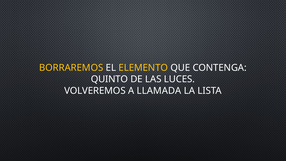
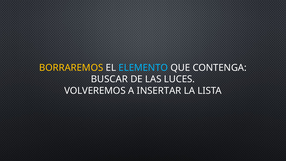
ELEMENTO colour: yellow -> light blue (143, 68)
QUINTO: QUINTO -> BUSCAR (109, 79)
LLAMADA: LLAMADA -> INSERTAR (159, 91)
